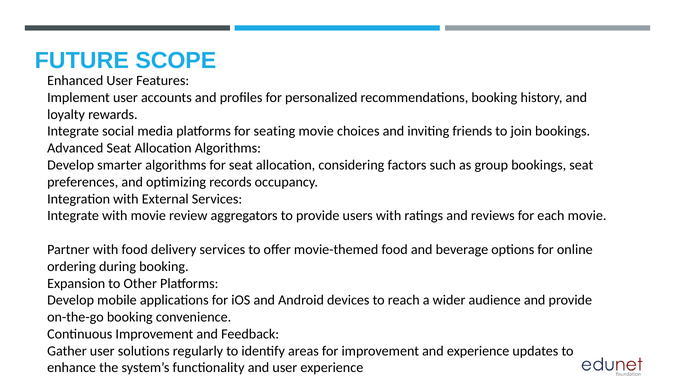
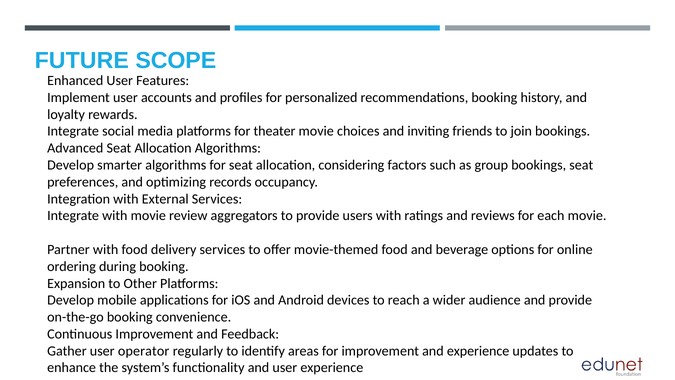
seating: seating -> theater (275, 131)
solutions: solutions -> operator (144, 351)
